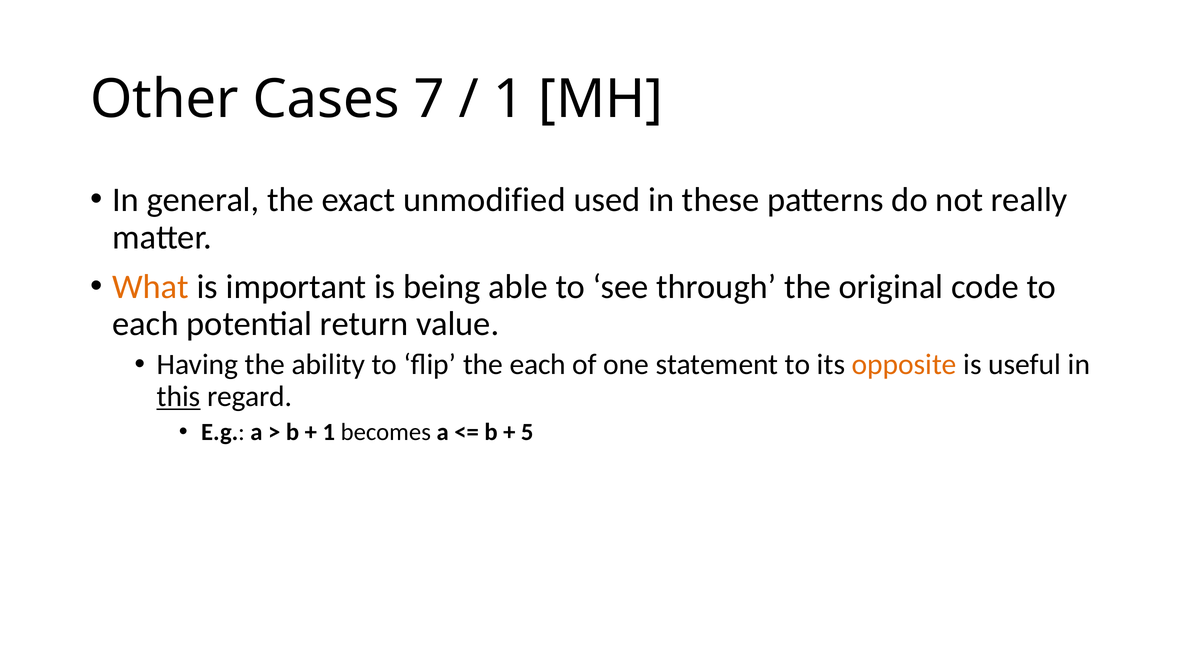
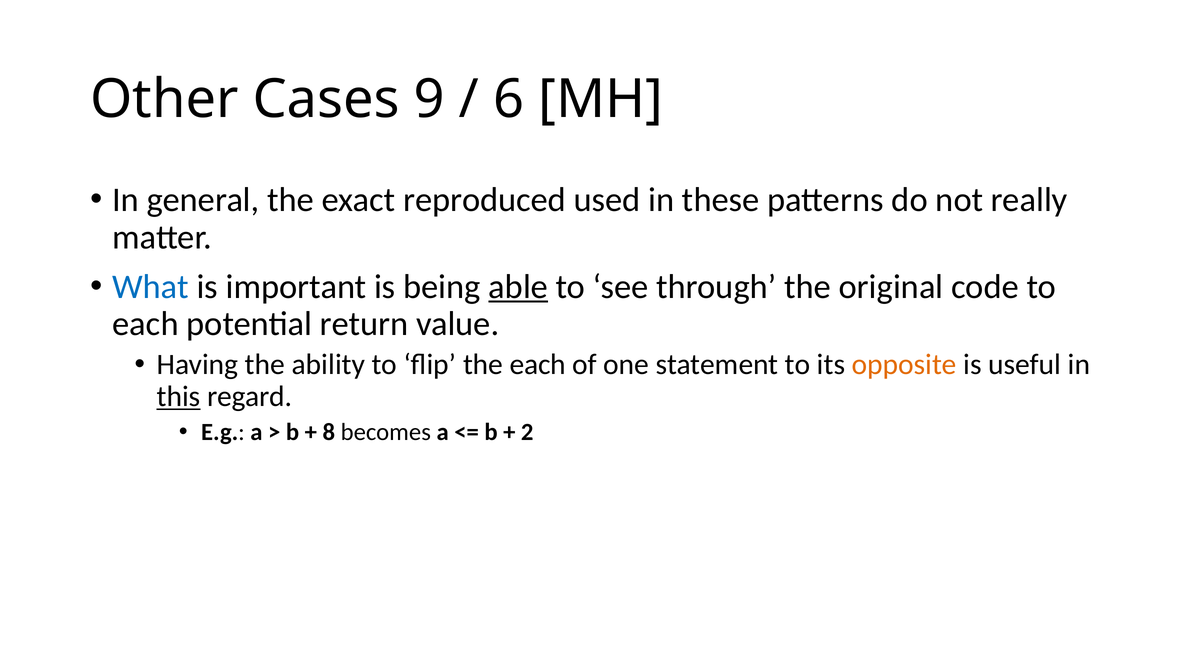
7: 7 -> 9 (429, 99)
1: 1 -> 6 (509, 99)
unmodified: unmodified -> reproduced (485, 200)
What colour: orange -> blue (151, 287)
able underline: none -> present (518, 287)
1: 1 -> 8 (329, 432)
5: 5 -> 2 (527, 432)
